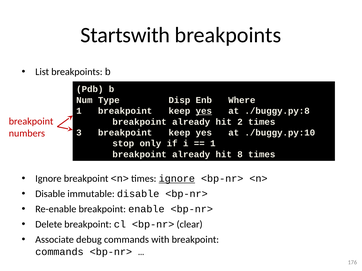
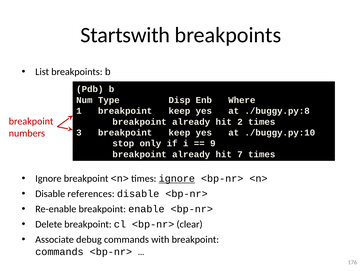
yes underline: present -> none (204, 111)
1: 1 -> 9 (213, 144)
8: 8 -> 7 (240, 155)
immutable: immutable -> references (91, 194)
